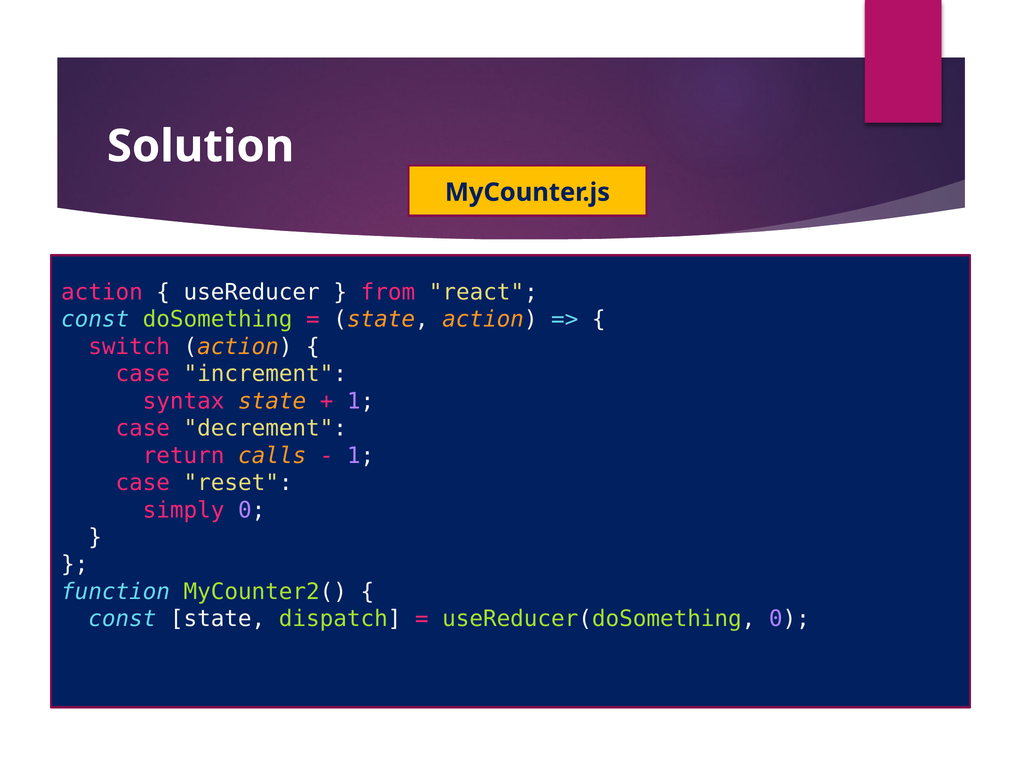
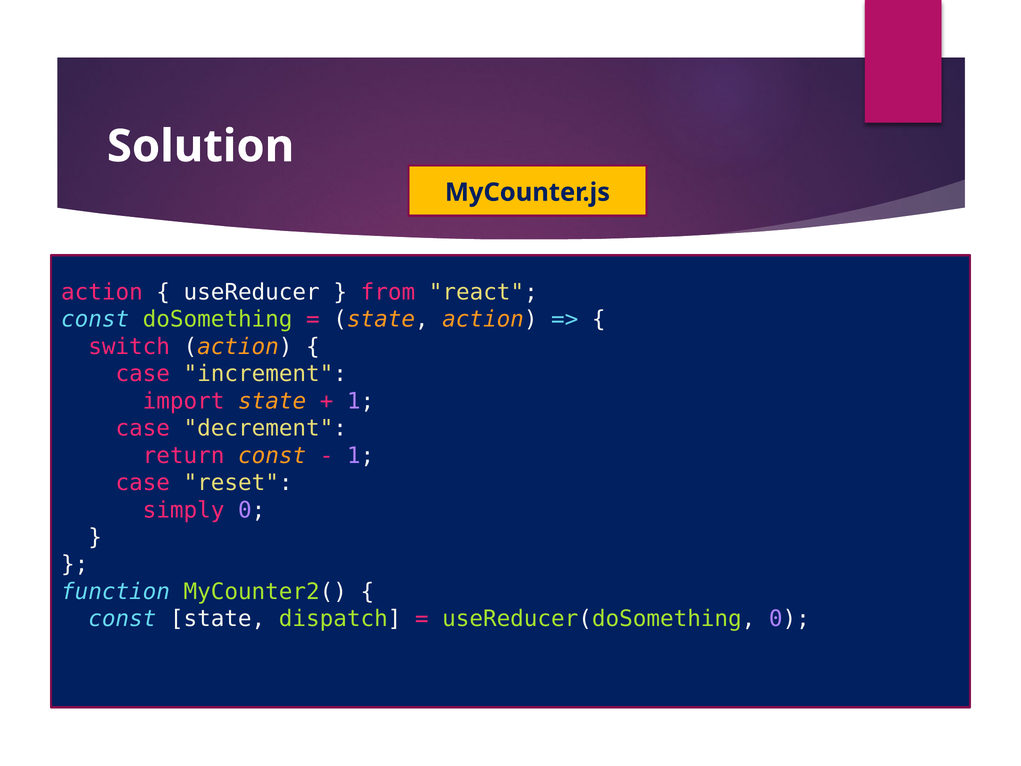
syntax: syntax -> import (184, 401)
return calls: calls -> const (272, 455)
